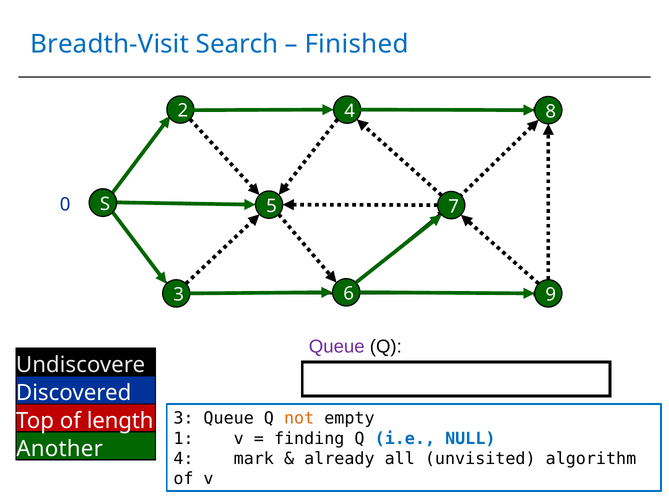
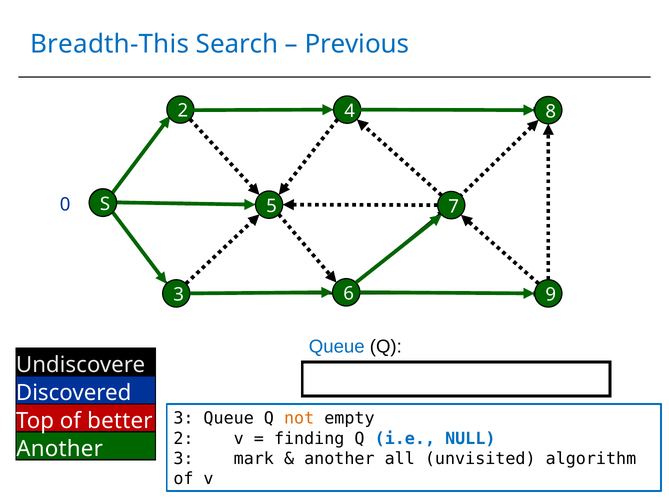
Breadth-Visit: Breadth-Visit -> Breadth-This (110, 44)
Finished: Finished -> Previous (357, 44)
Queue colour: purple -> blue (337, 346)
length: length -> better (120, 421)
1: 1 -> 2 (183, 438)
4: 4 -> 3 (183, 458)
already: already -> another (339, 458)
